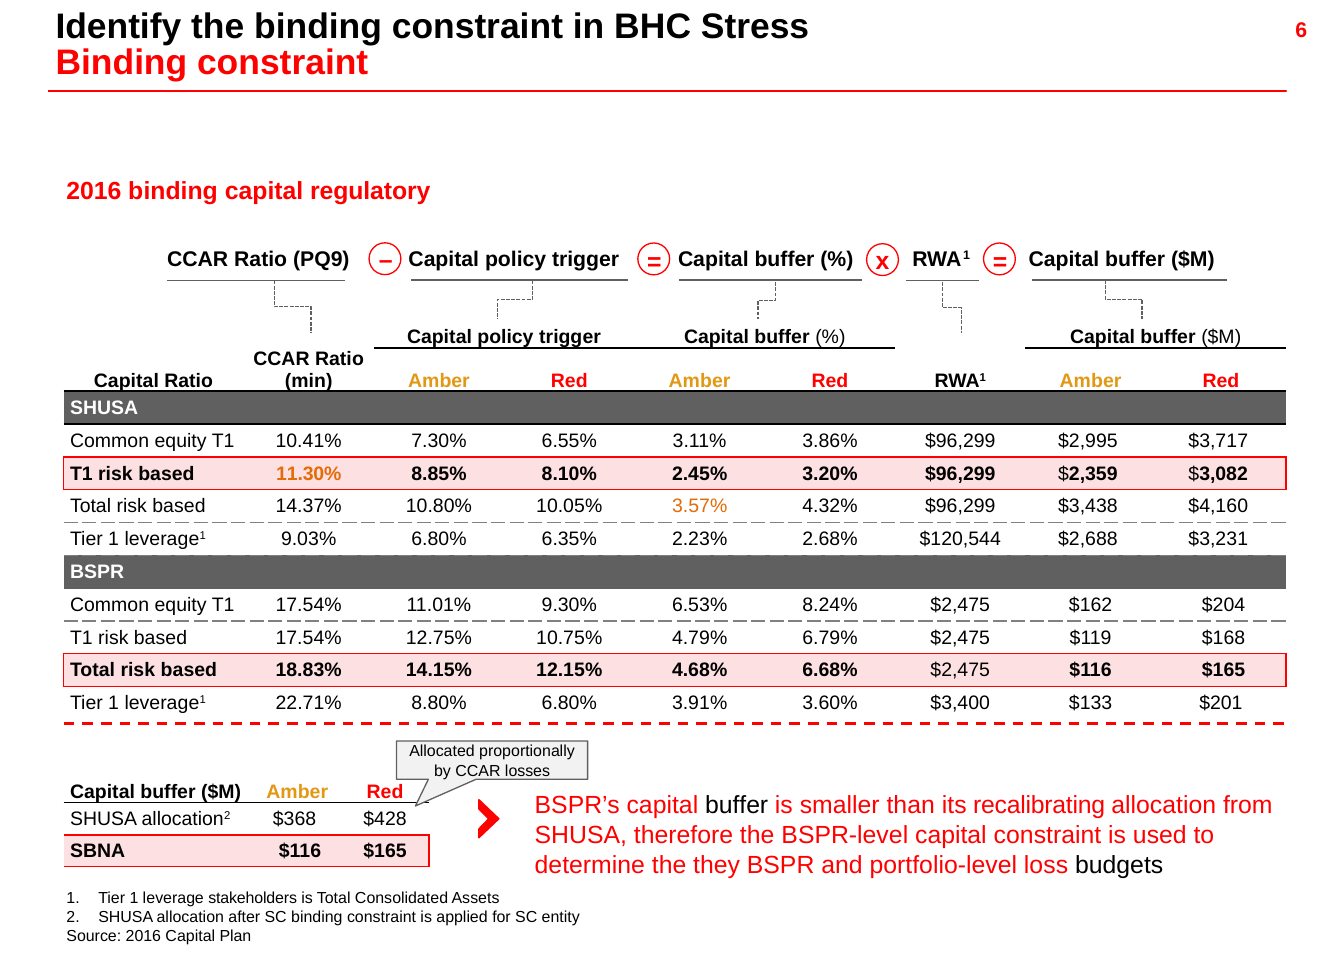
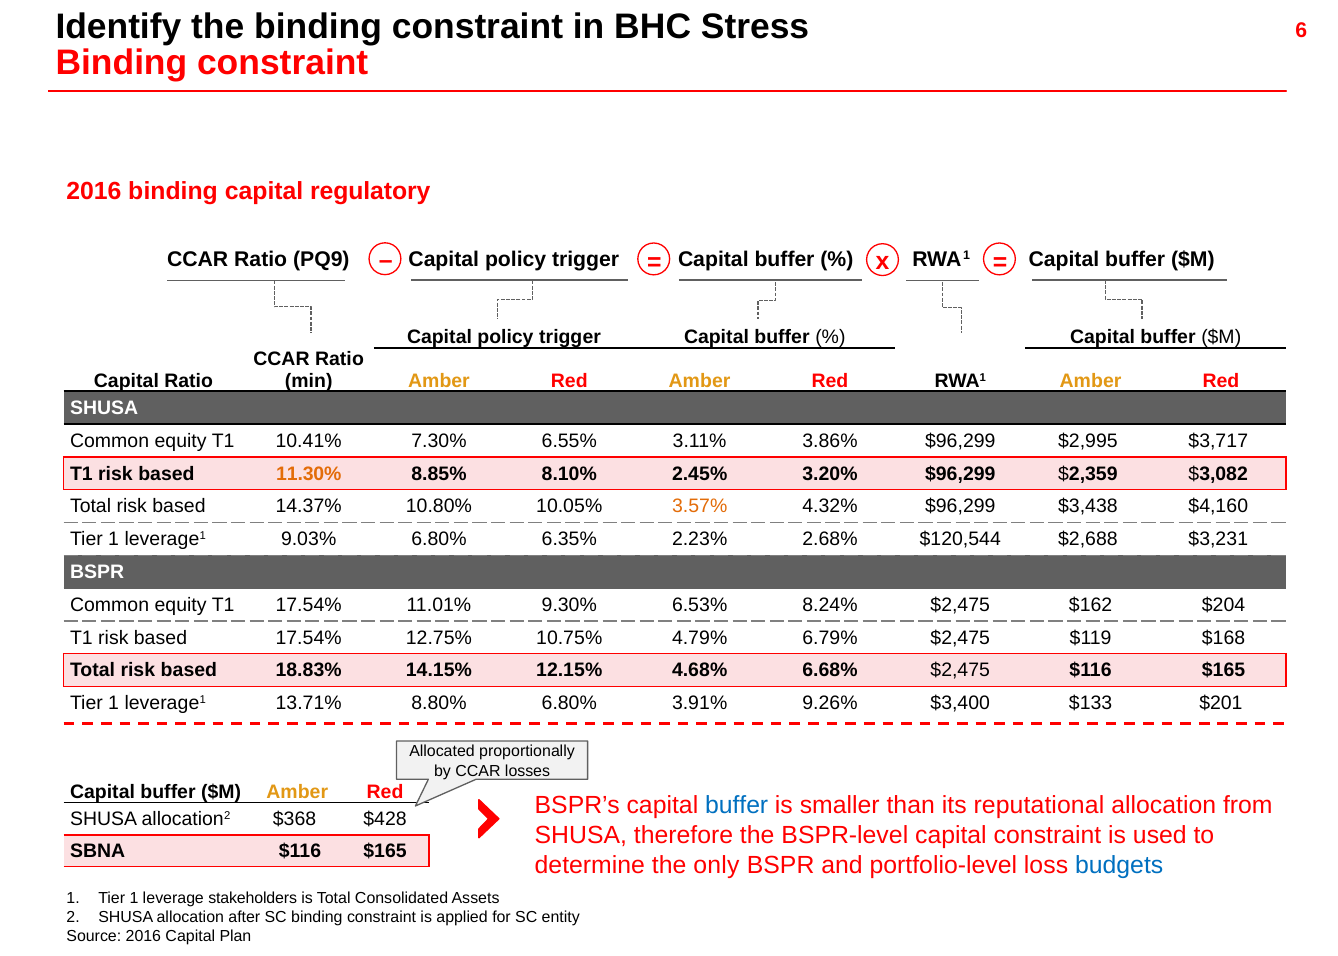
22.71%: 22.71% -> 13.71% (309, 703)
3.60%: 3.60% -> 9.26% (830, 703)
buffer colour: black -> blue (737, 805)
recalibrating: recalibrating -> reputational (1039, 805)
they: they -> only (716, 865)
budgets colour: black -> blue (1119, 865)
